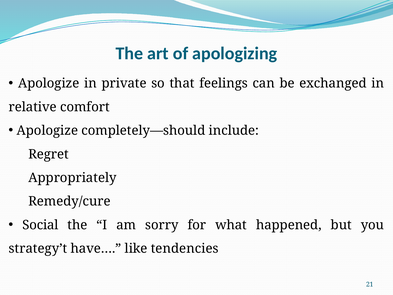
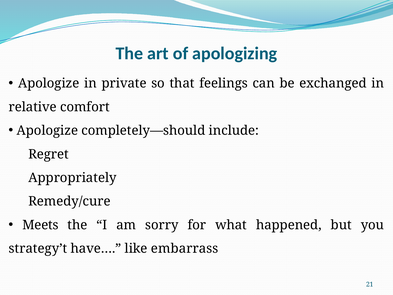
Social: Social -> Meets (40, 225)
tendencies: tendencies -> embarrass (185, 248)
